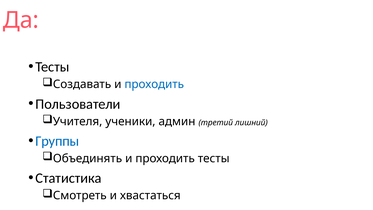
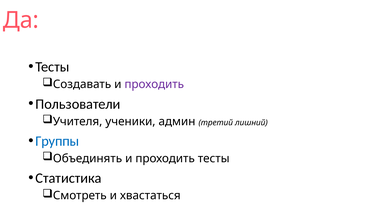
проходить colour: blue -> purple (154, 84)
